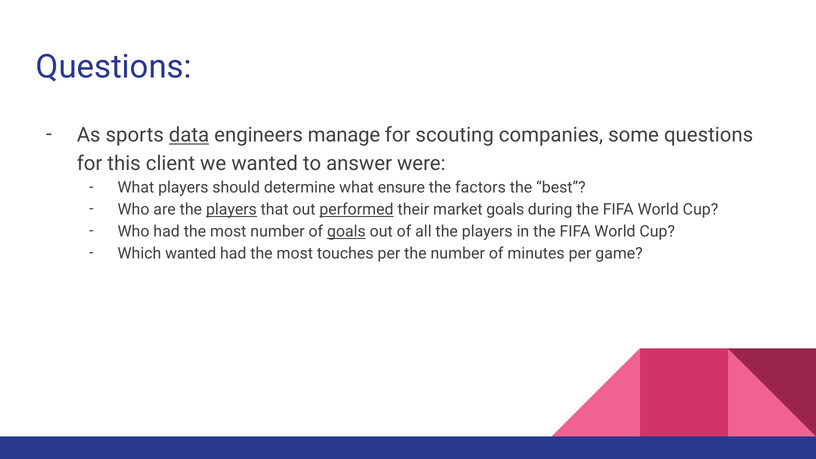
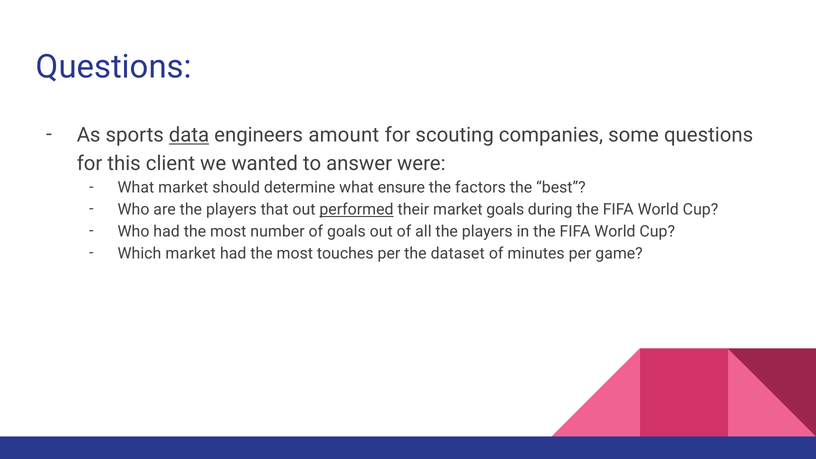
manage: manage -> amount (344, 135)
What players: players -> market (183, 188)
players underline: present -> none (231, 210)
goals underline: present -> none (346, 232)
Which wanted: wanted -> market (191, 254)
the number: number -> dataset (458, 254)
